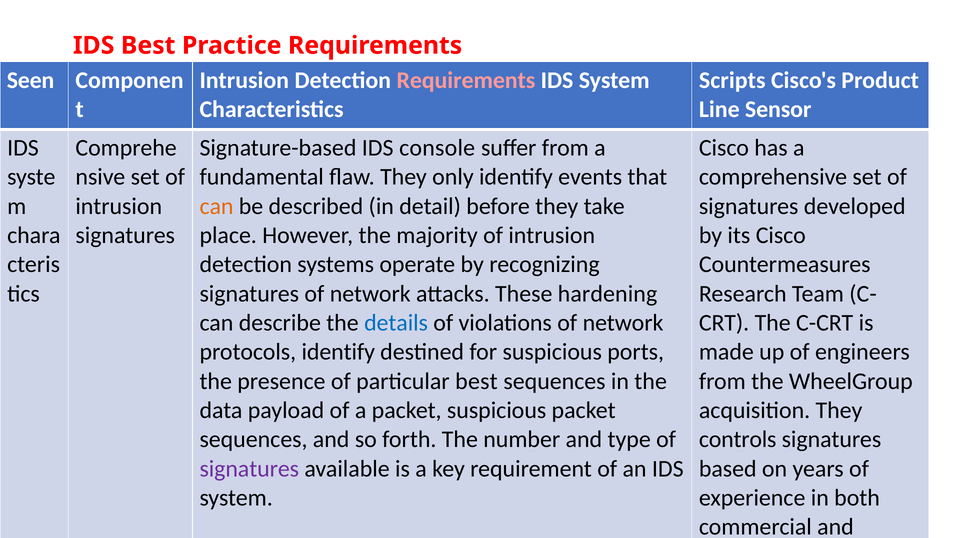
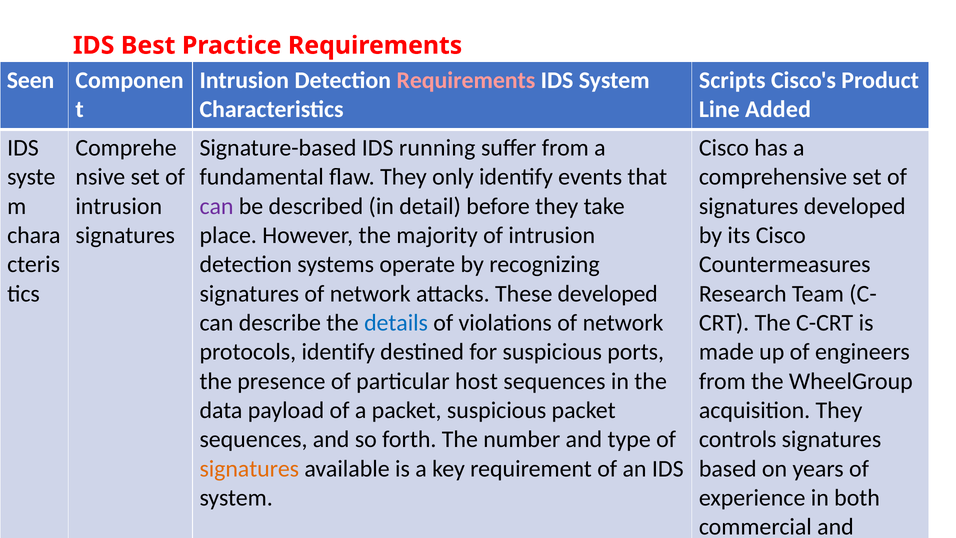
Line Sensor: Sensor -> Added (778, 109)
console: console -> running (437, 148)
can colour: orange -> purple (216, 206)
These hardening: hardening -> developed (608, 294)
particular best: best -> host (477, 381)
signatures colour: purple -> orange (249, 469)
